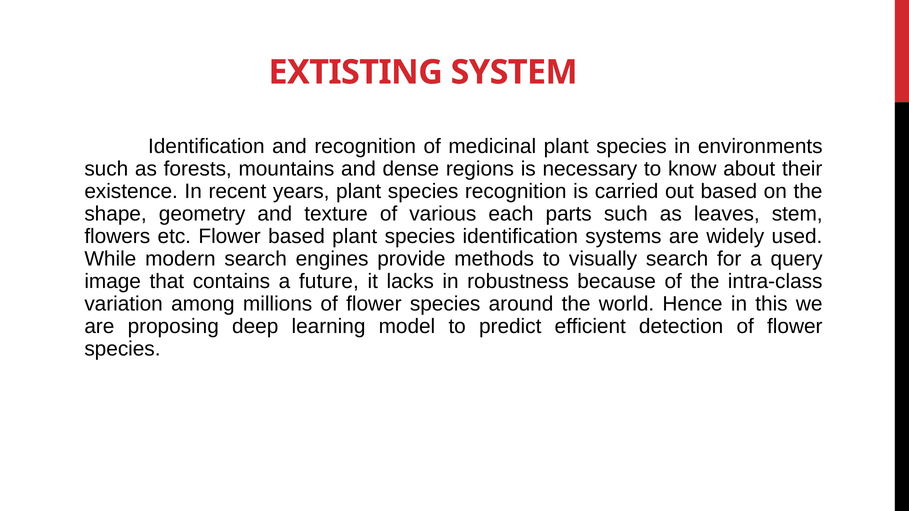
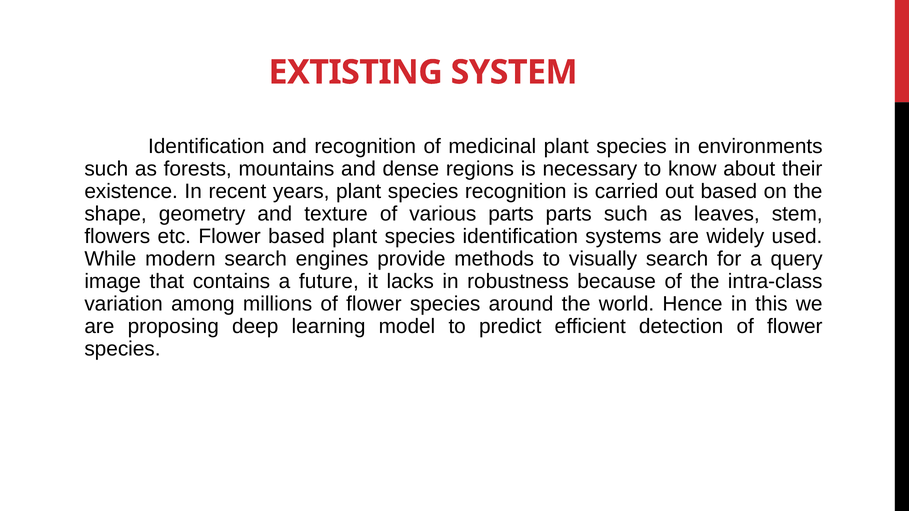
various each: each -> parts (511, 214)
